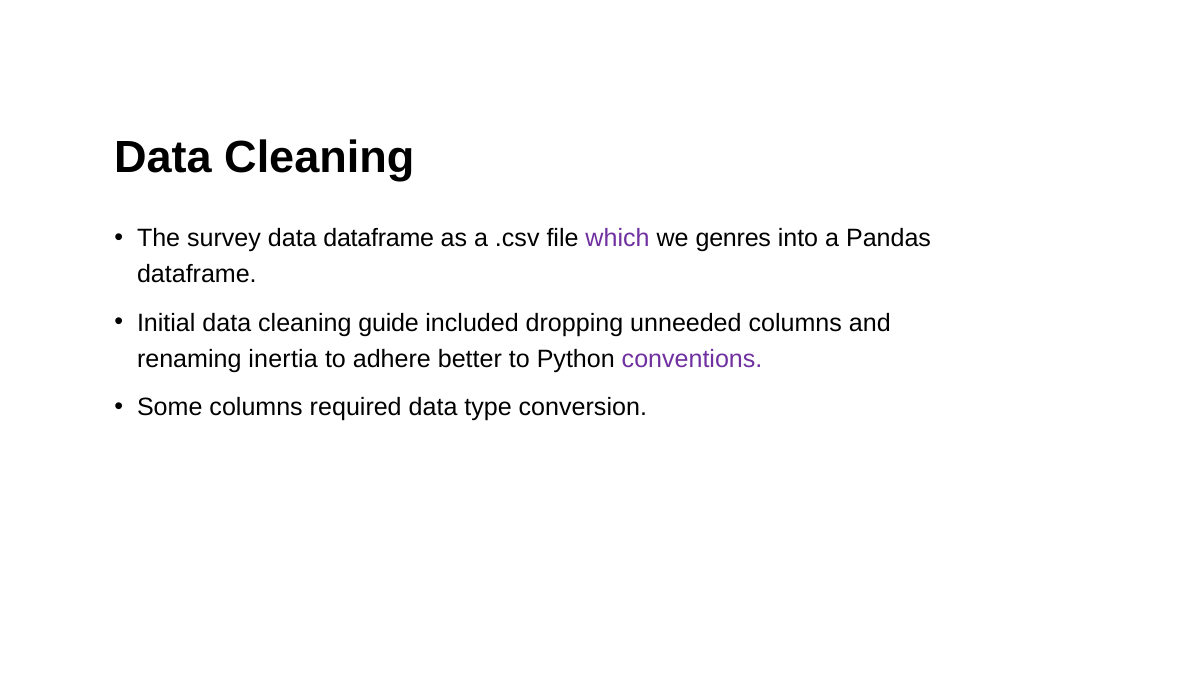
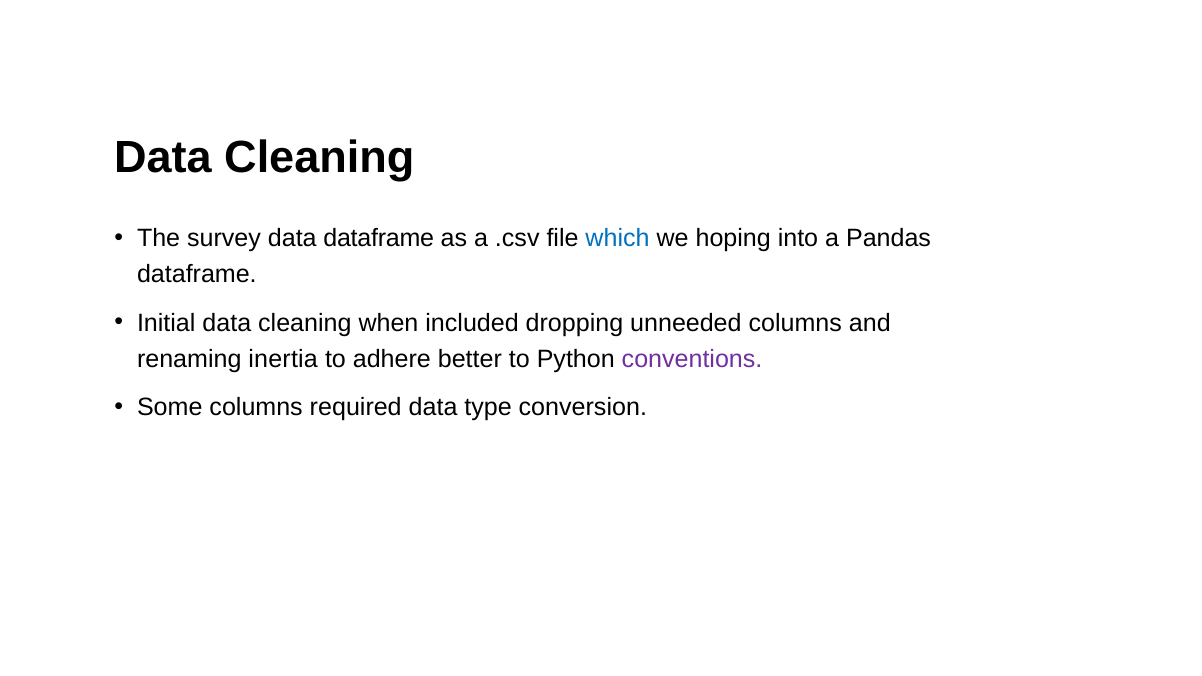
which colour: purple -> blue (618, 238)
genres: genres -> hoping (733, 238)
guide: guide -> when (388, 323)
